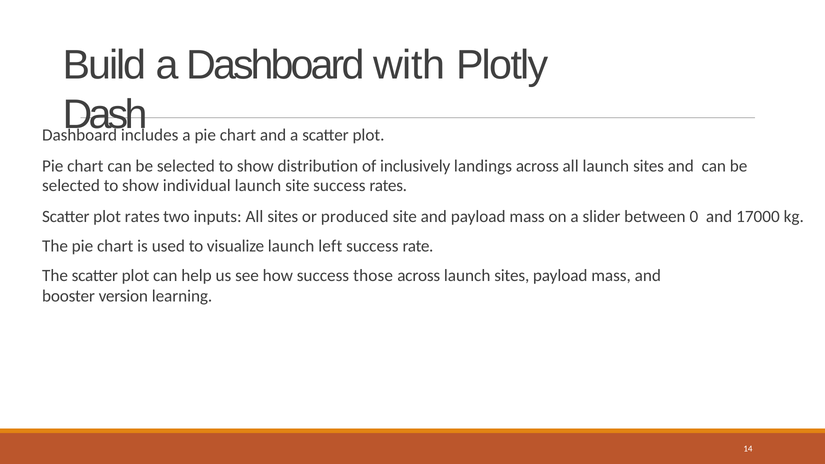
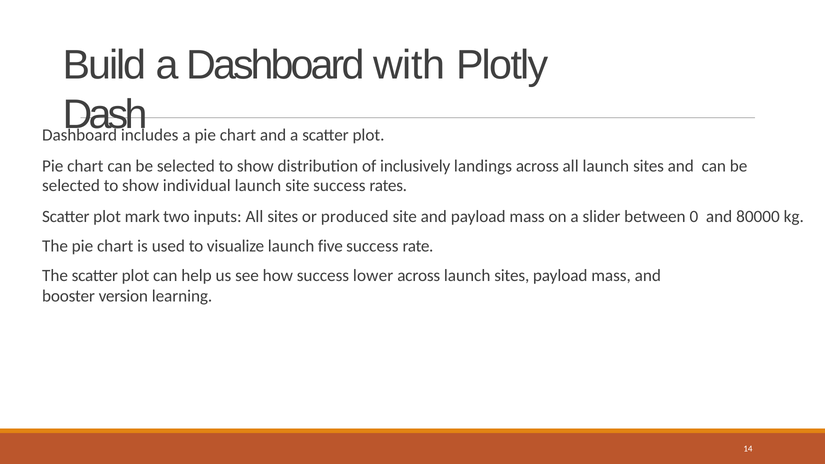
plot rates: rates -> mark (142, 216)
17000: 17000 -> 80000 (758, 216)
left: left -> five (330, 246)
those: those -> lower (373, 276)
